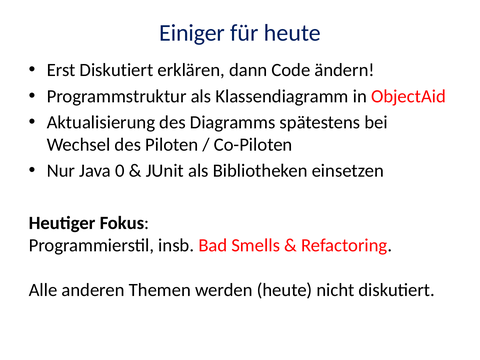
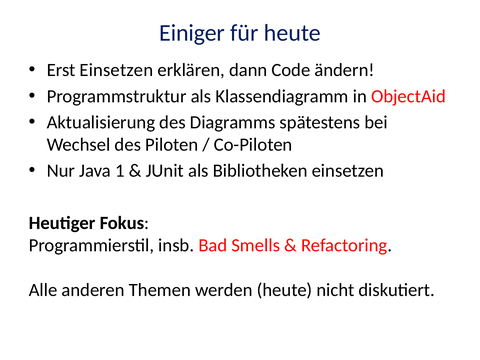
Erst Diskutiert: Diskutiert -> Einsetzen (116, 70)
0: 0 -> 1 (120, 171)
